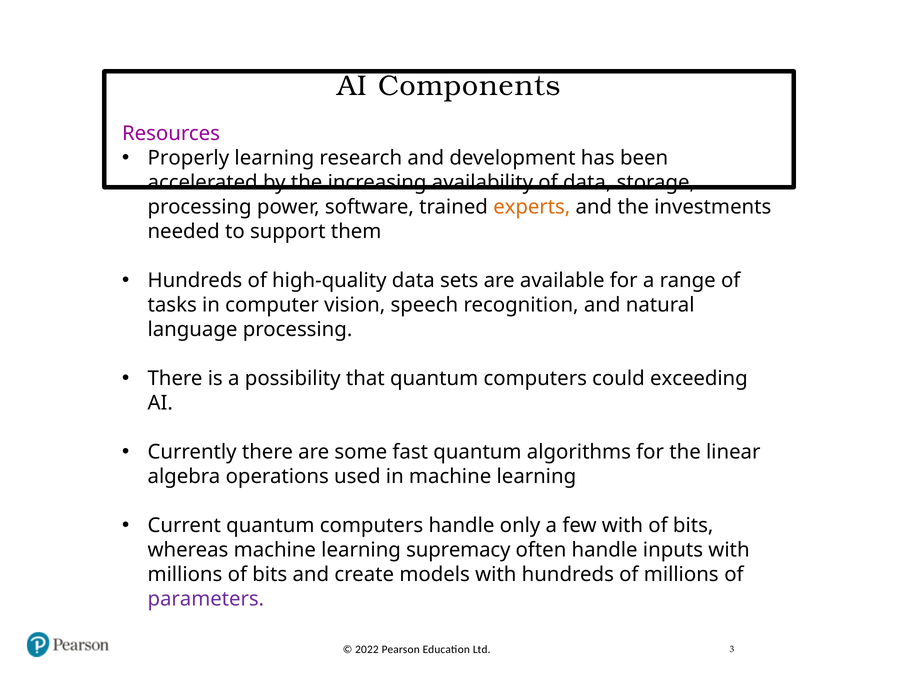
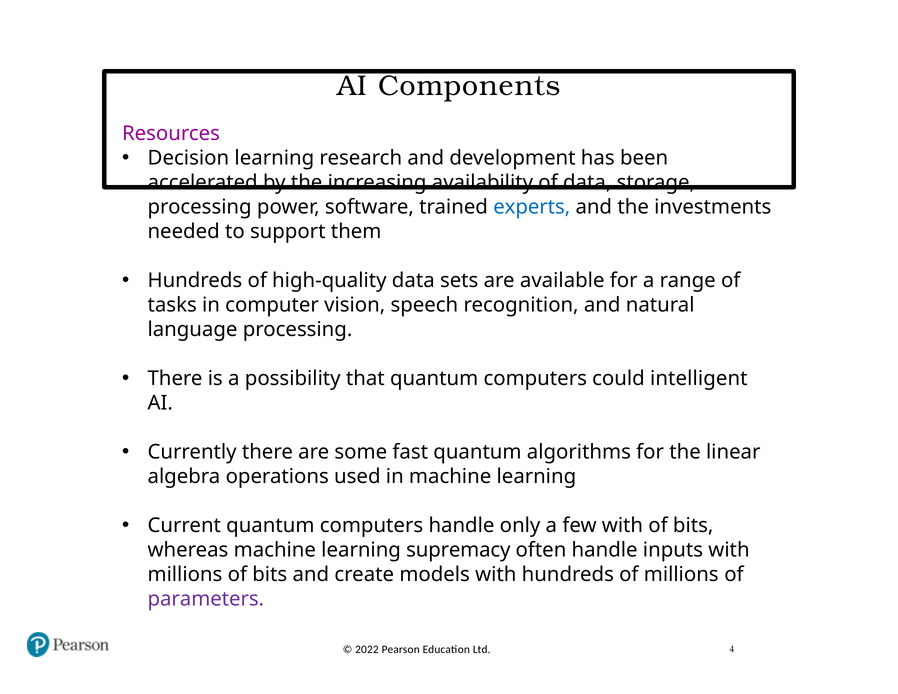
Properly: Properly -> Decision (188, 158)
experts colour: orange -> blue (532, 207)
exceeding: exceeding -> intelligent (699, 378)
3: 3 -> 4 (732, 649)
